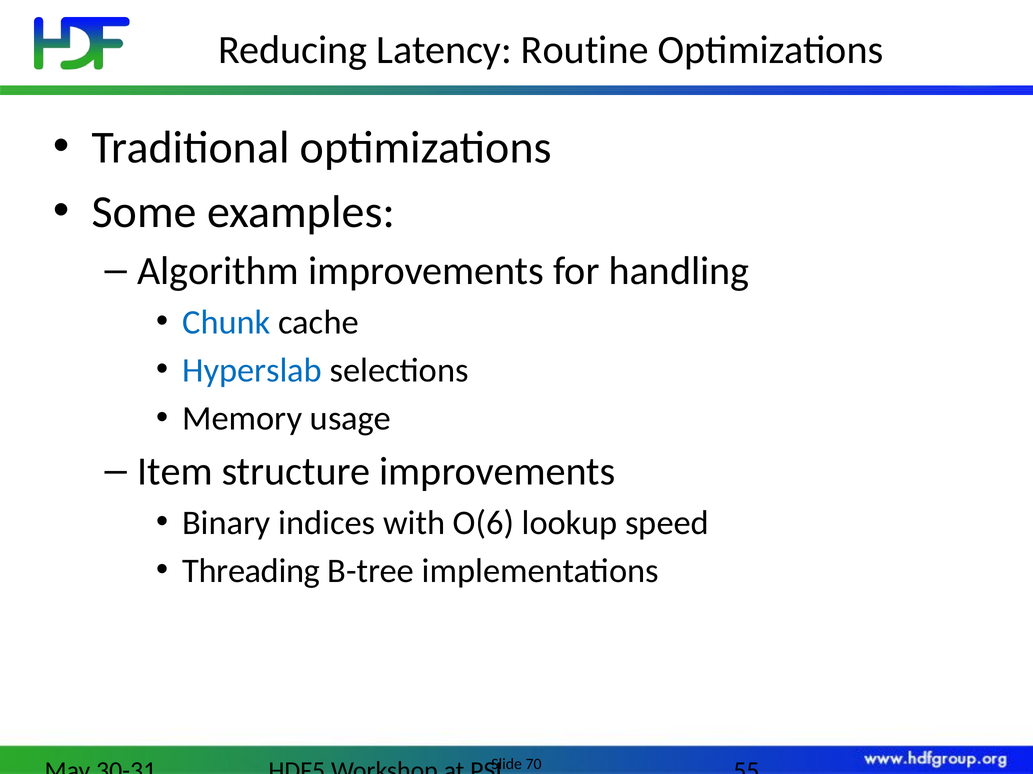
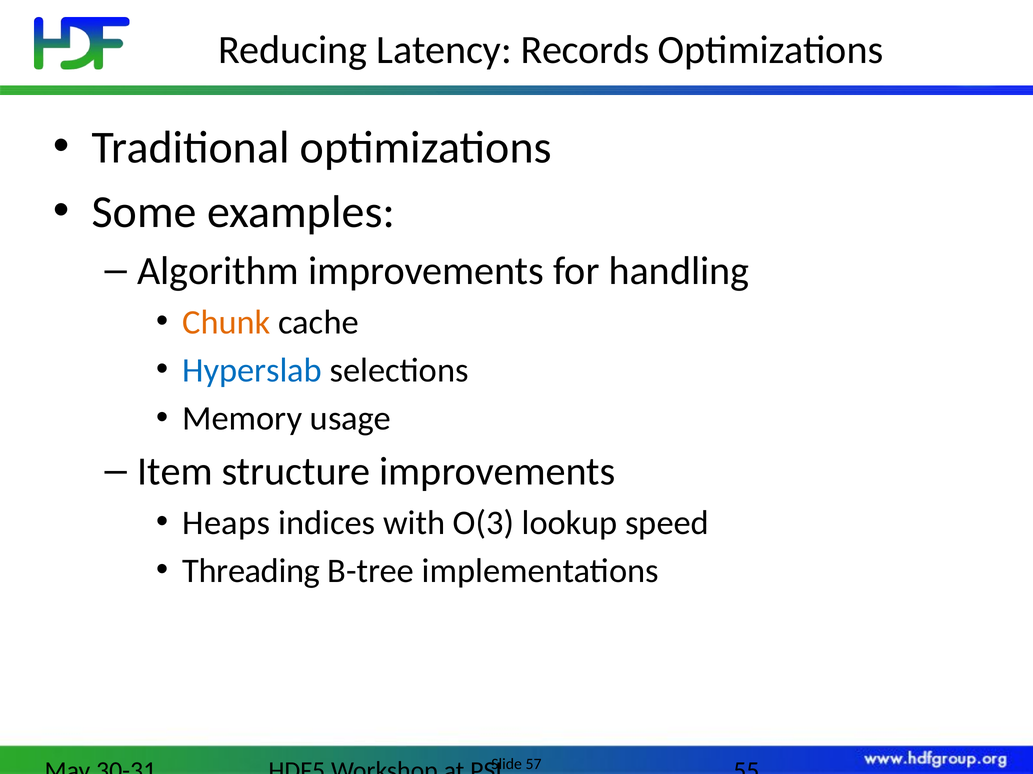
Routine: Routine -> Records (585, 50)
Chunk colour: blue -> orange (226, 323)
Binary: Binary -> Heaps (226, 523)
O(6: O(6 -> O(3 (483, 523)
70: 70 -> 57 (534, 765)
